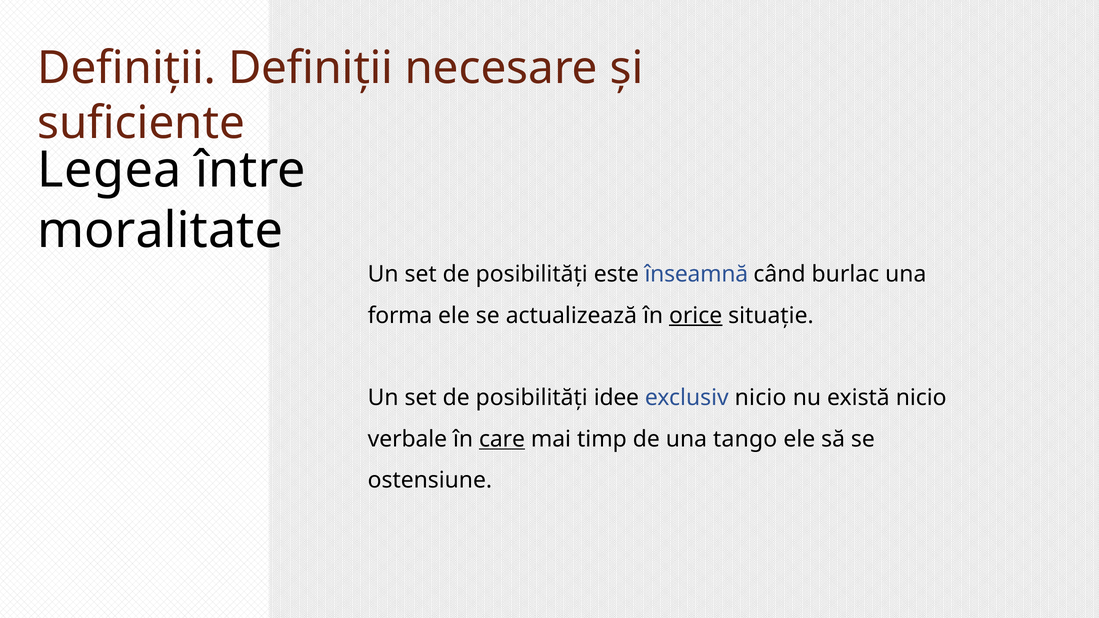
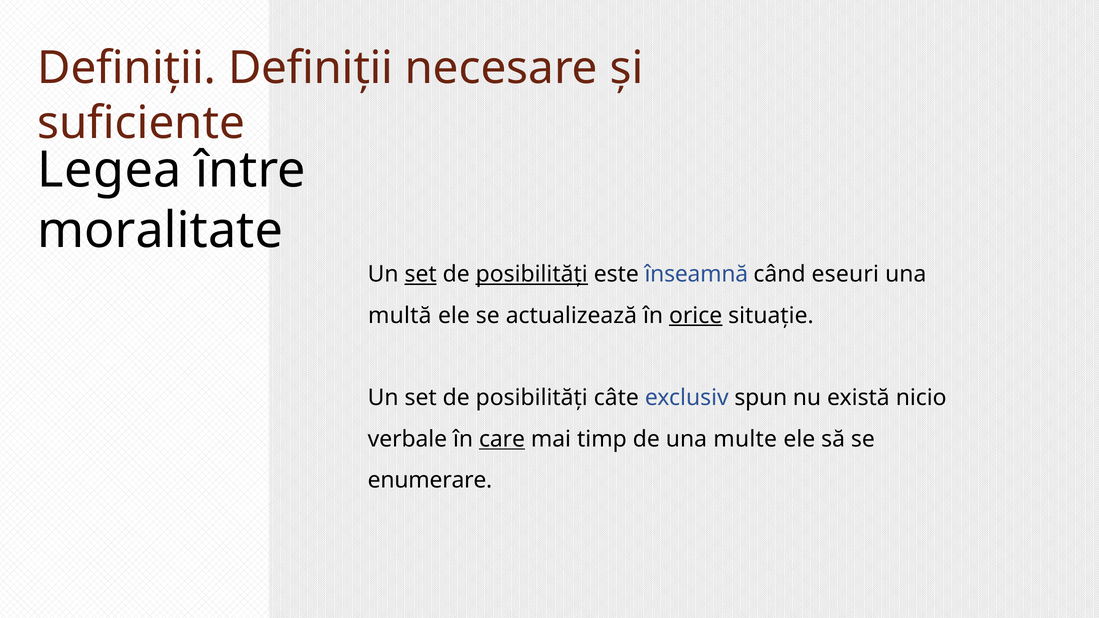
set underline: none -> present (421, 274)
posibilități underline: none -> present (532, 274)
burlac: burlac -> eseuri (845, 274)
forma: forma -> multă (400, 316)
idee: idee -> câte (616, 398)
exclusiv nicio: nicio -> spun (761, 398)
tango: tango -> multe (745, 439)
ostensiune: ostensiune -> enumerare (430, 480)
